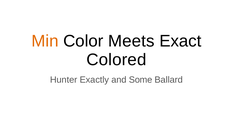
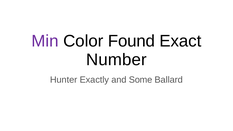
Min colour: orange -> purple (45, 41)
Meets: Meets -> Found (131, 41)
Colored: Colored -> Number (116, 60)
